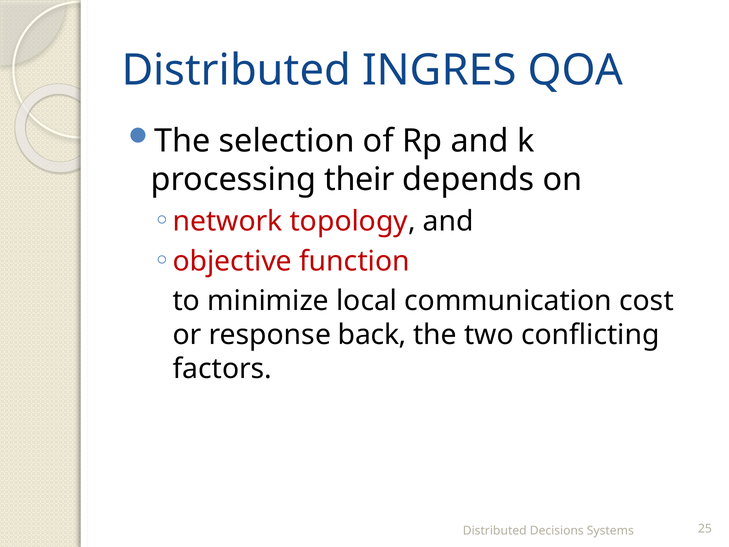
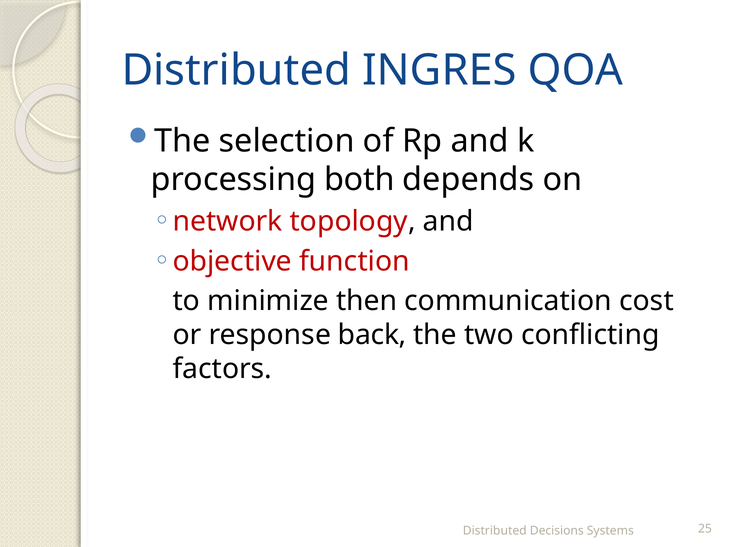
their: their -> both (360, 180)
local: local -> then (367, 301)
